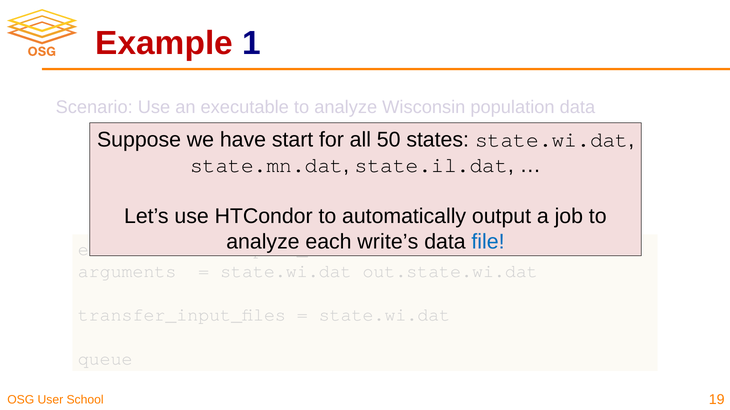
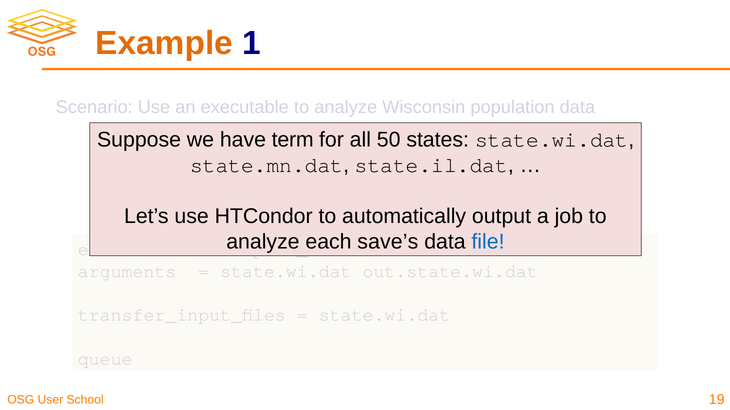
Example colour: red -> orange (164, 43)
start: start -> term (293, 140)
write’s: write’s -> save’s (388, 242)
